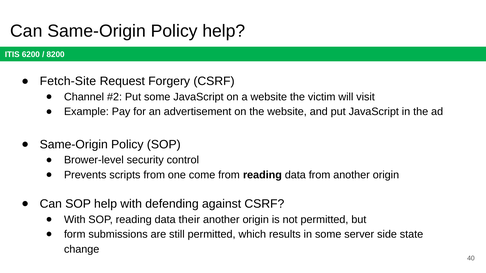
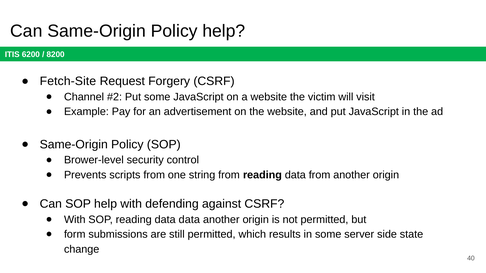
come: come -> string (202, 175)
data their: their -> data (189, 220)
